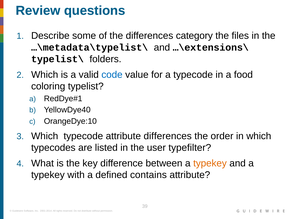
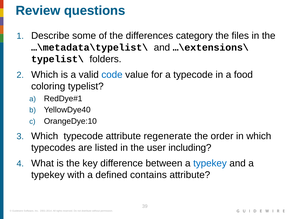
attribute differences: differences -> regenerate (168, 136)
typefilter: typefilter -> including (190, 148)
typekey colour: orange -> blue (210, 163)
